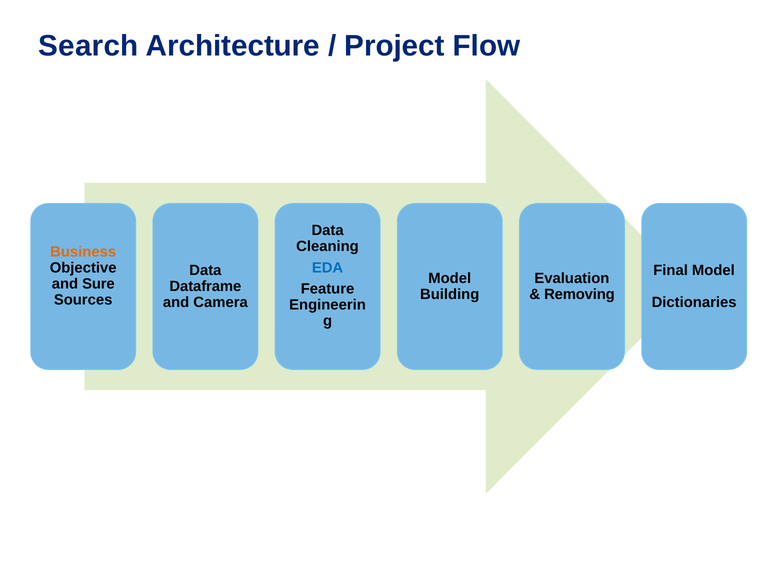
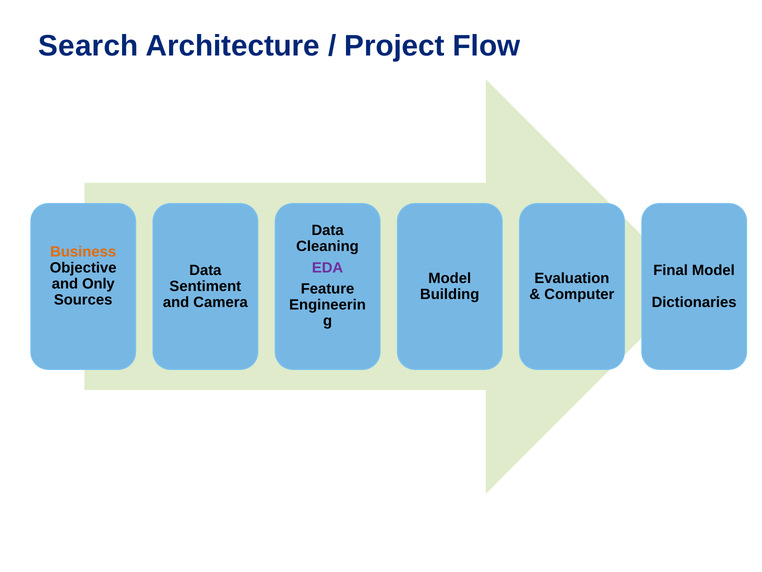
EDA colour: blue -> purple (328, 268)
Sure: Sure -> Only (98, 284)
Dataframe: Dataframe -> Sentiment (205, 286)
Removing: Removing -> Computer (579, 294)
